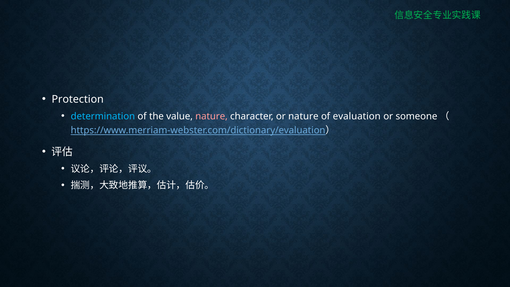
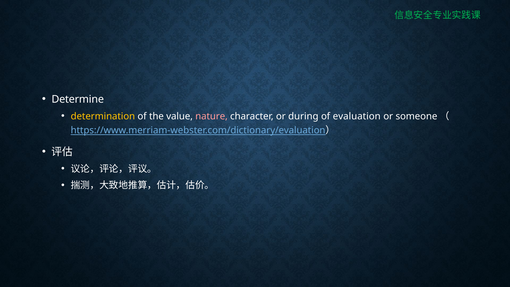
Protection: Protection -> Determine (78, 99)
determination colour: light blue -> yellow (103, 116)
or nature: nature -> during (303, 116)
